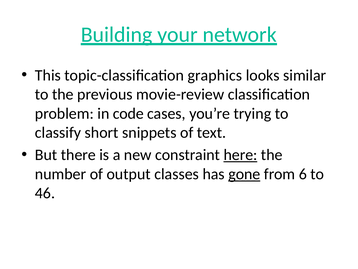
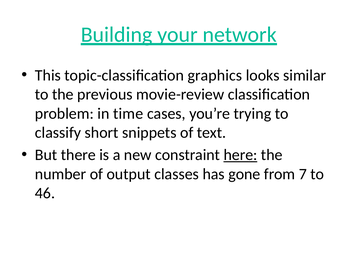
code: code -> time (128, 113)
gone underline: present -> none (244, 174)
6: 6 -> 7 (303, 174)
